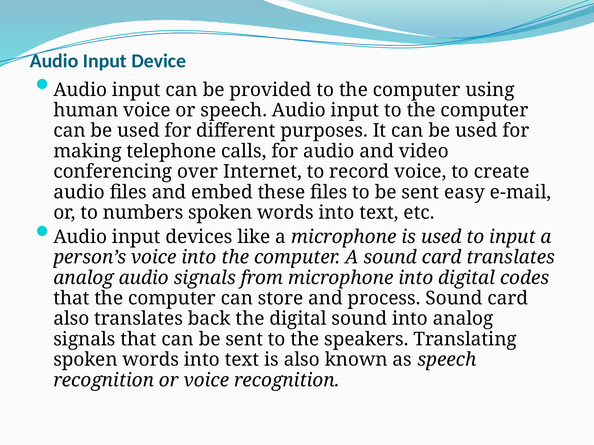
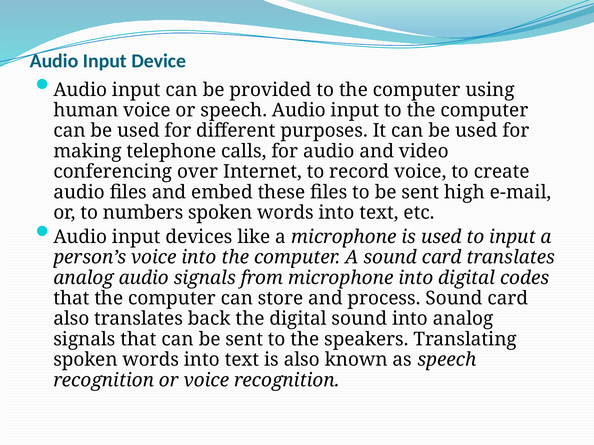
easy: easy -> high (464, 192)
